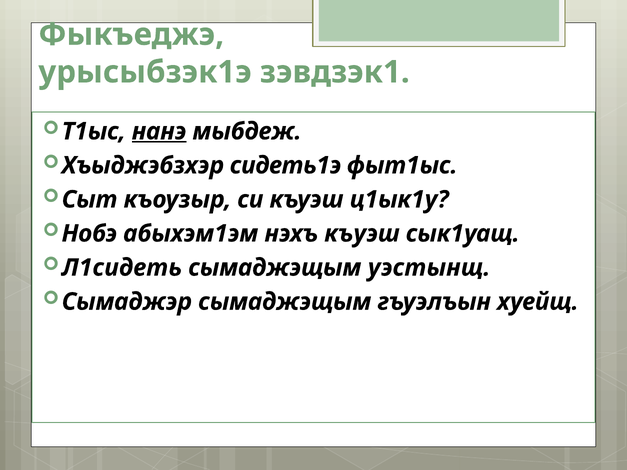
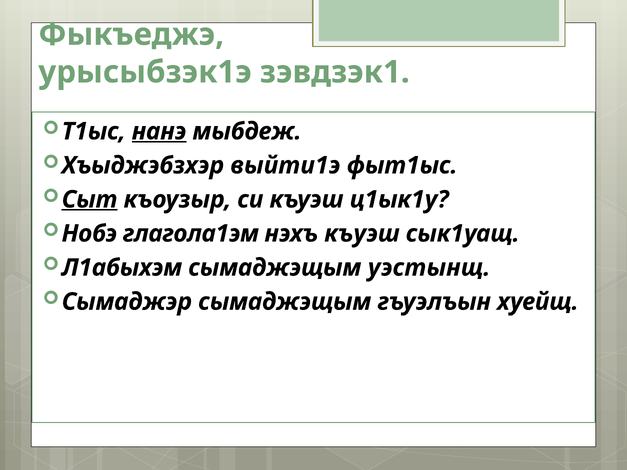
сидеть1э: сидеть1э -> выйти1э (285, 166)
Сыт underline: none -> present (90, 200)
абыхэм1эм: абыхэм1эм -> глагола1эм (191, 234)
Л1сидеть: Л1сидеть -> Л1абыхэм (122, 268)
